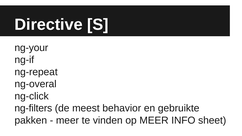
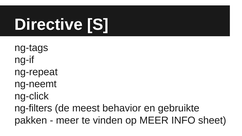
ng-your: ng-your -> ng-tags (31, 48)
ng-overal: ng-overal -> ng-neemt (36, 84)
